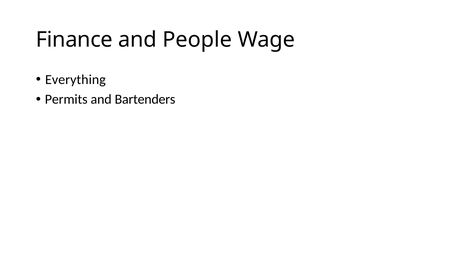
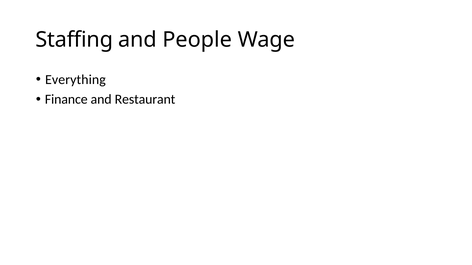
Finance: Finance -> Staffing (74, 40)
Permits: Permits -> Finance (66, 100)
Bartenders: Bartenders -> Restaurant (145, 100)
